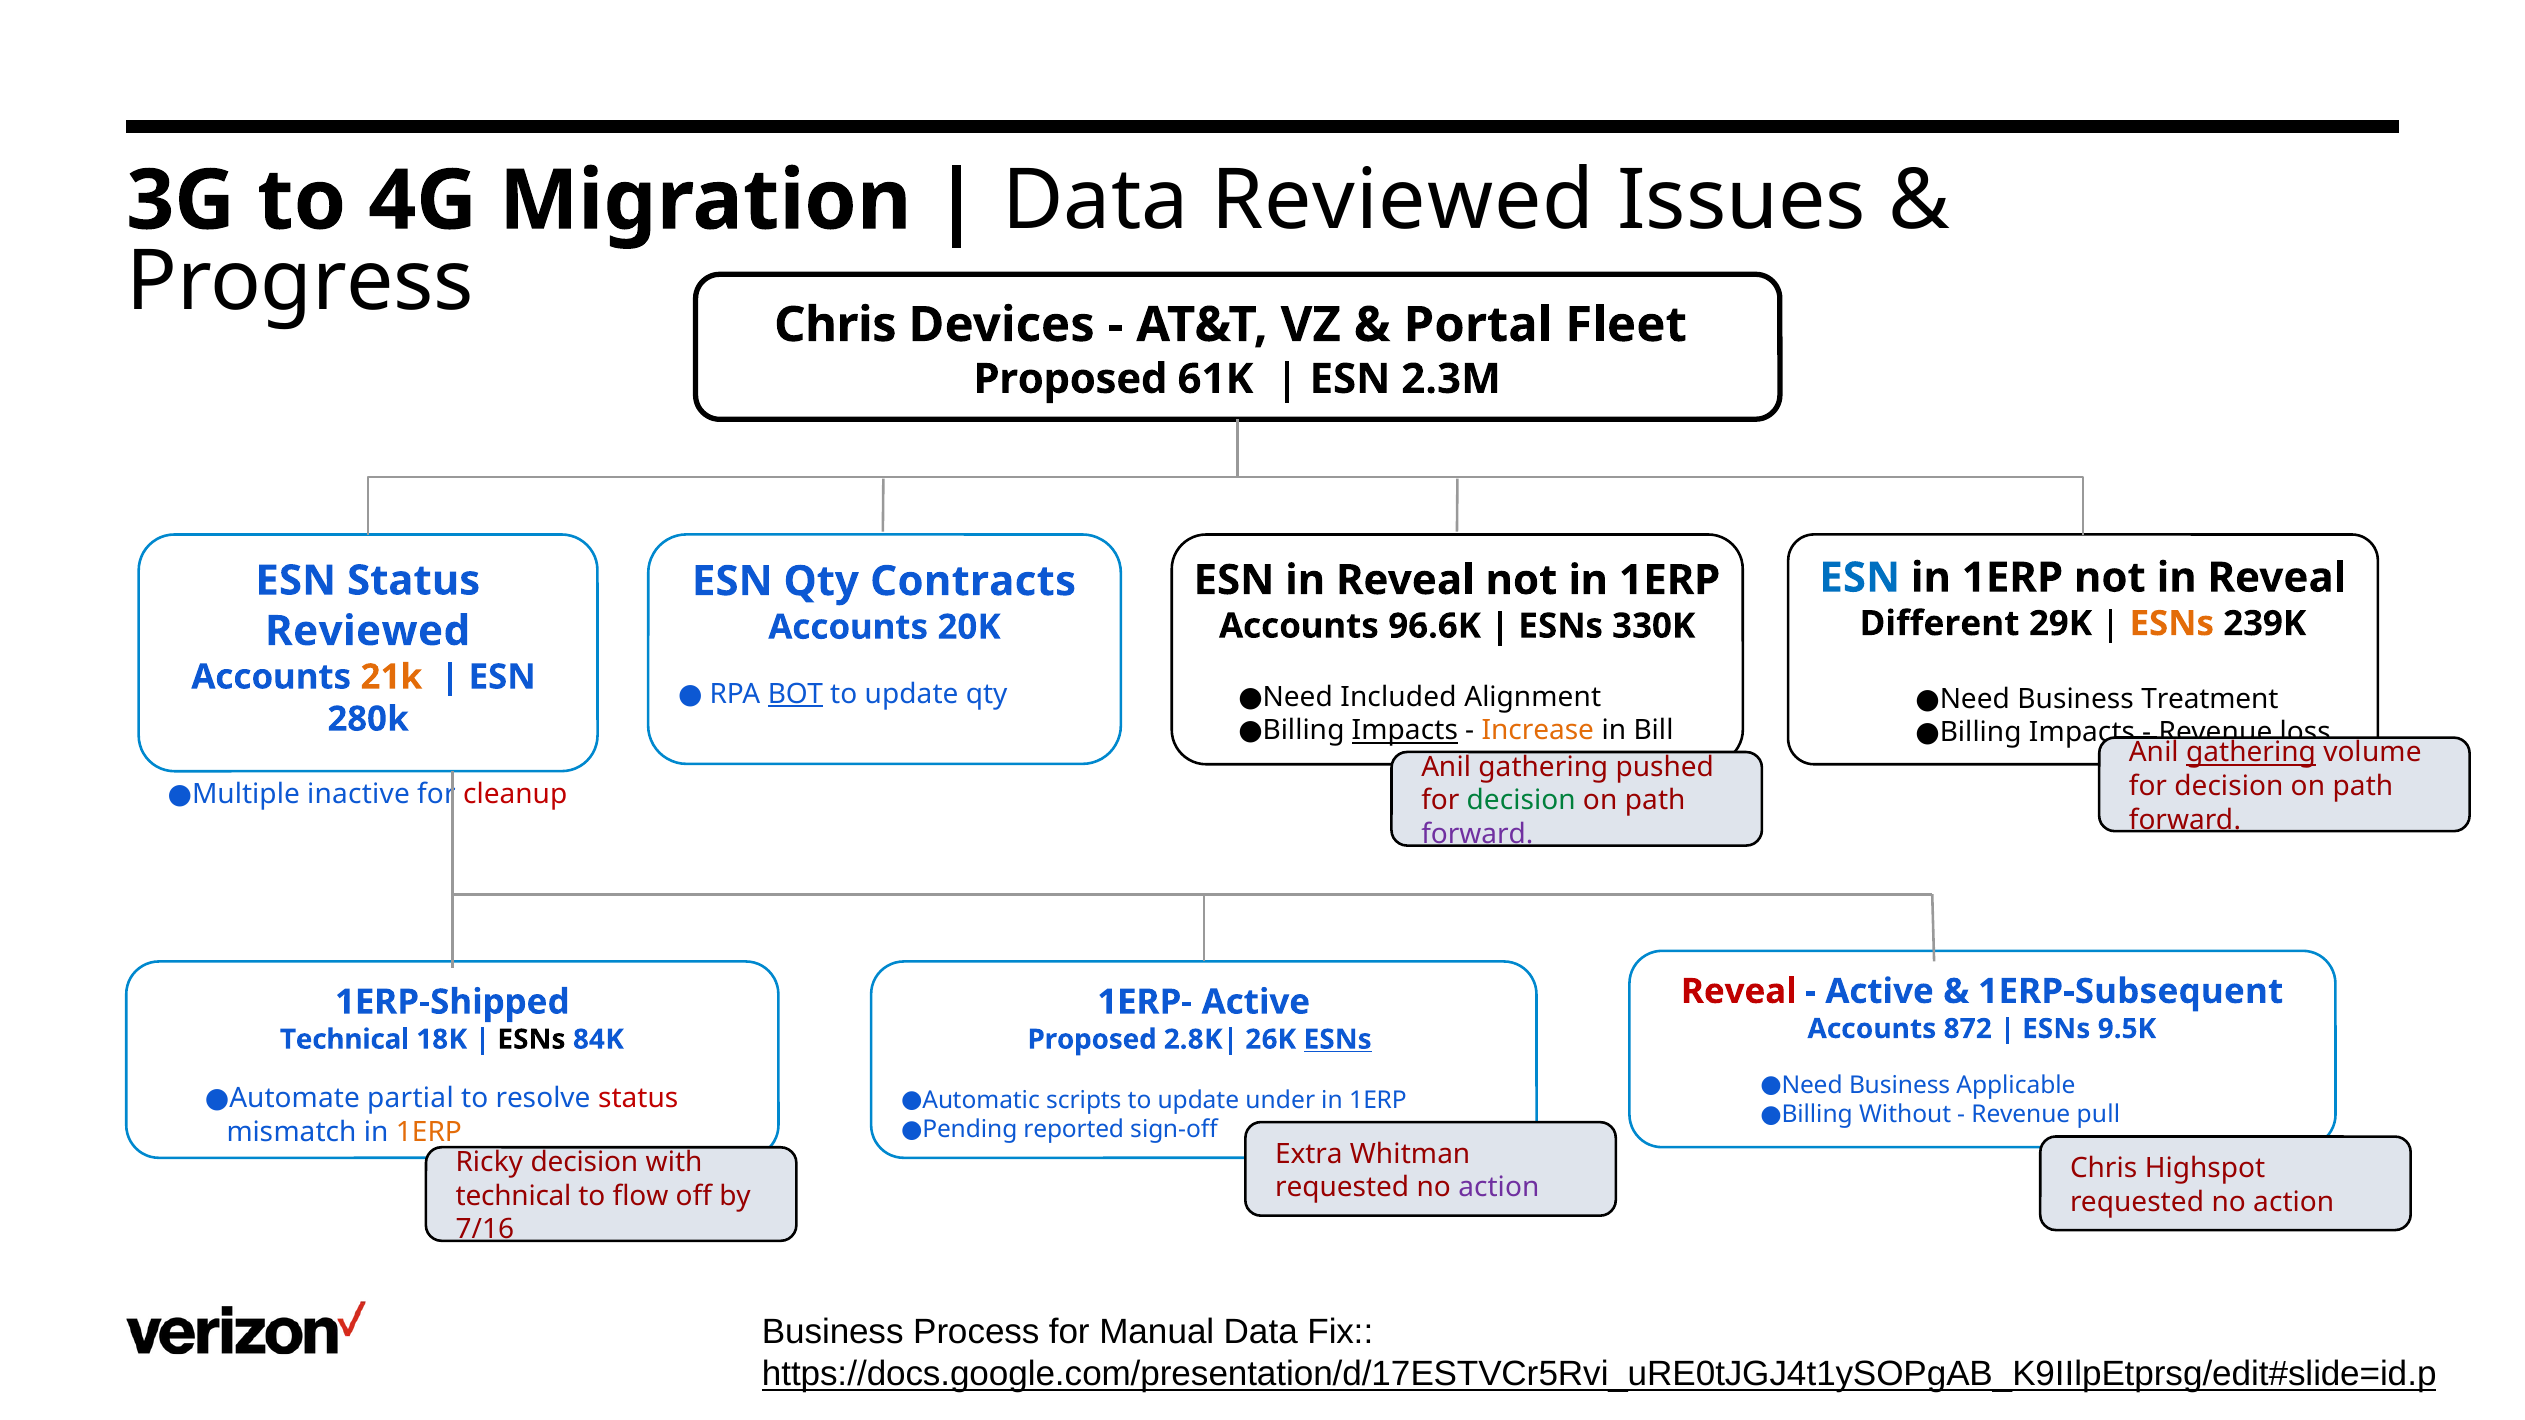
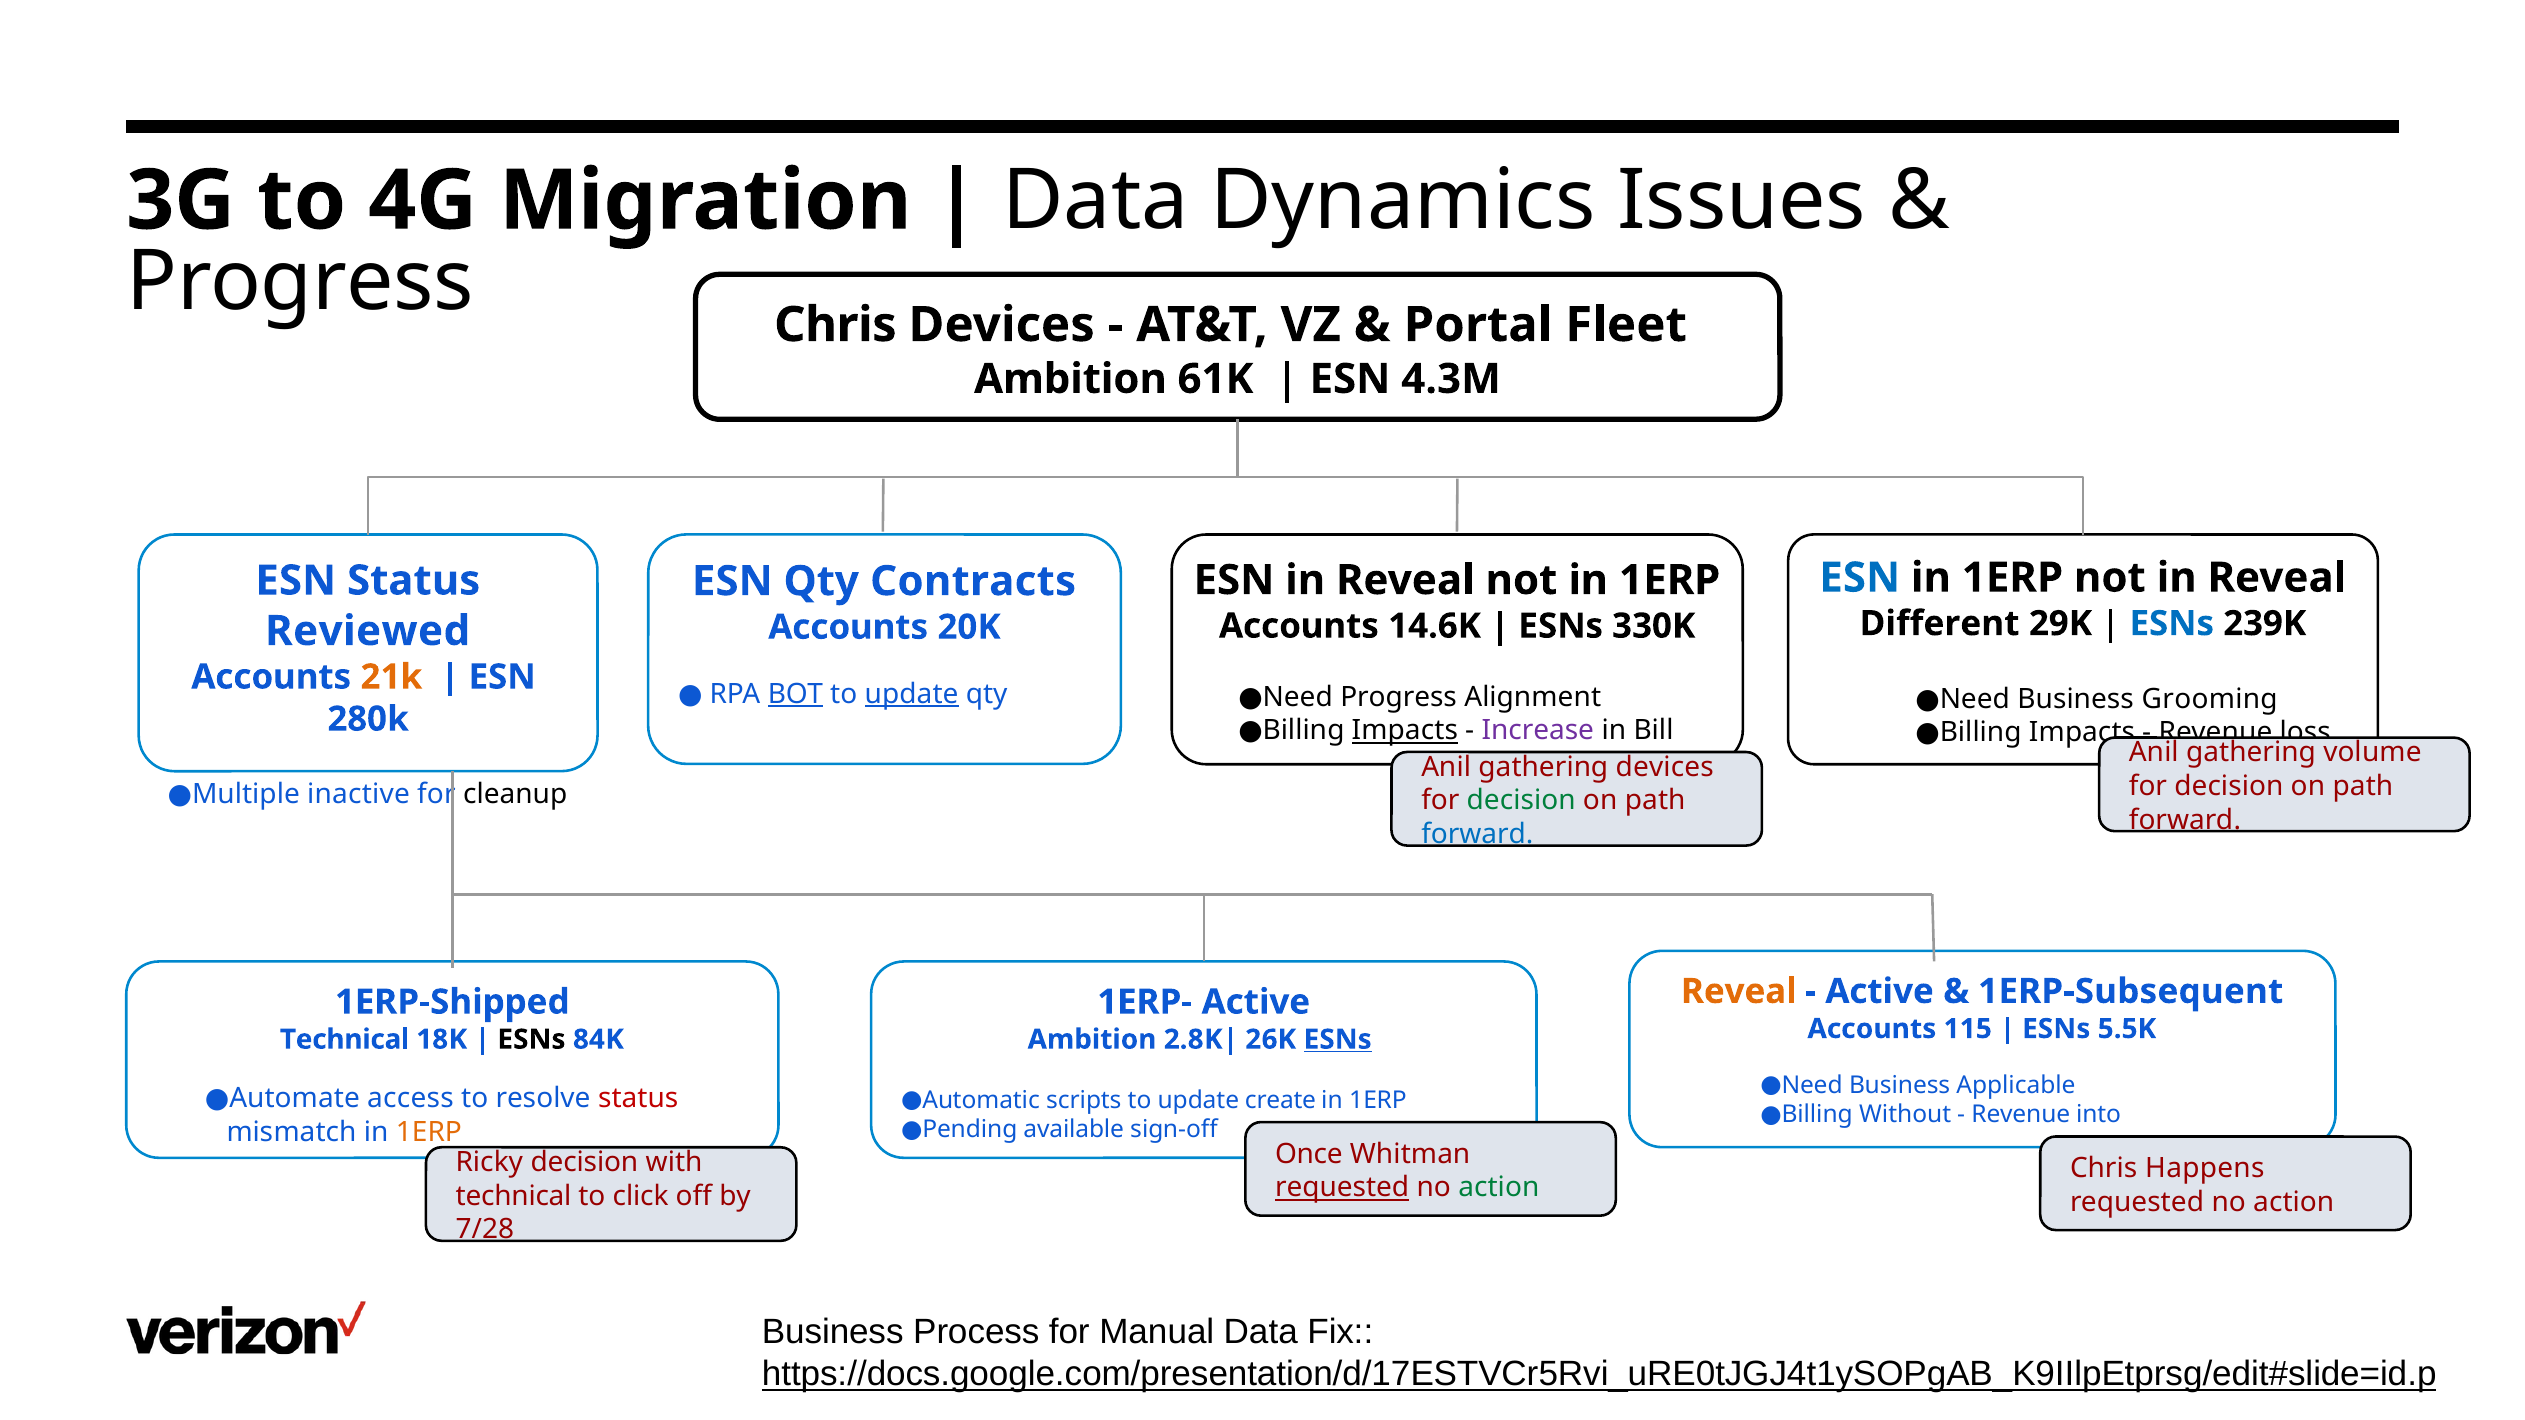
Data Reviewed: Reviewed -> Dynamics (1403, 201)
Proposed: Proposed -> Ambition (1070, 379)
2.3M: 2.3M -> 4.3M (1451, 379)
ESNs colour: orange -> blue (2172, 624)
96.6K: 96.6K -> 14.6K (1435, 626)
update underline: none -> present (912, 694)
Included: Included -> Progress (1399, 697)
Treatment: Treatment -> Grooming (2210, 699)
Increase colour: orange -> purple (1538, 731)
gathering underline: present -> none (2251, 753)
gathering pushed: pushed -> devices (1665, 767)
cleanup colour: red -> black (515, 795)
forward colour: purple -> blue (1477, 835)
Reveal colour: red -> orange (1739, 992)
872: 872 -> 115 (1968, 1029)
9.5K: 9.5K -> 5.5K (2127, 1029)
Proposed: Proposed -> Ambition (1092, 1040)
partial: partial -> access (410, 1099)
under: under -> create (1280, 1100)
pull: pull -> into (2099, 1115)
reported: reported -> available (1074, 1130)
Extra: Extra -> Once (1309, 1154)
Highspot: Highspot -> Happens (2205, 1169)
requested underline: none -> present (1342, 1188)
action colour: purple -> green (1499, 1188)
flow: flow -> click (641, 1196)
7/16: 7/16 -> 7/28 (485, 1230)
